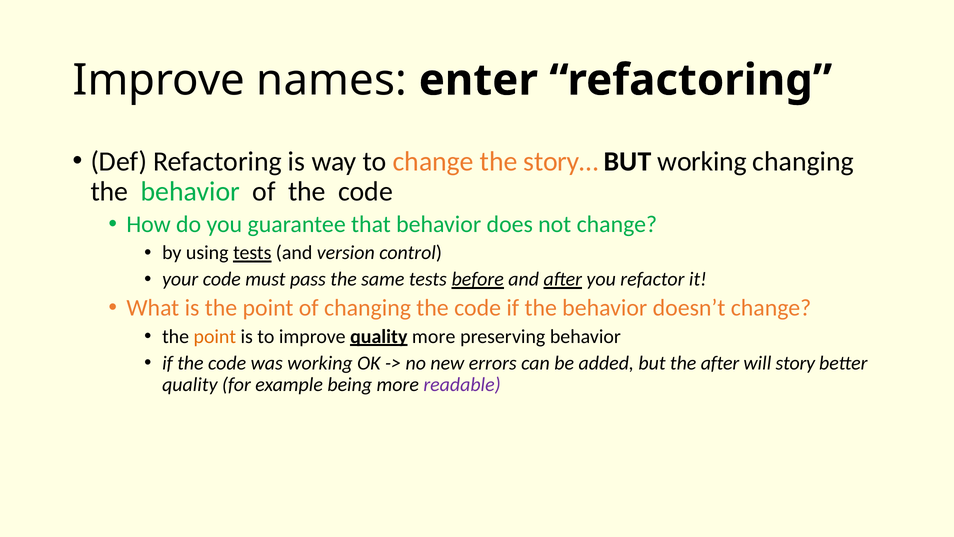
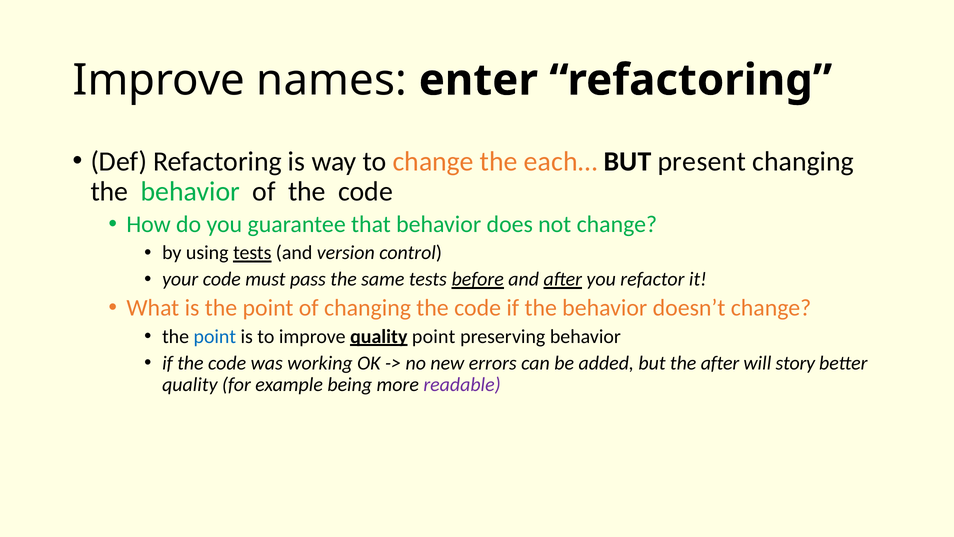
story…: story… -> each… (561, 161)
BUT working: working -> present (702, 161)
point colour: orange -> blue (215, 336)
quality more: more -> point (434, 336)
